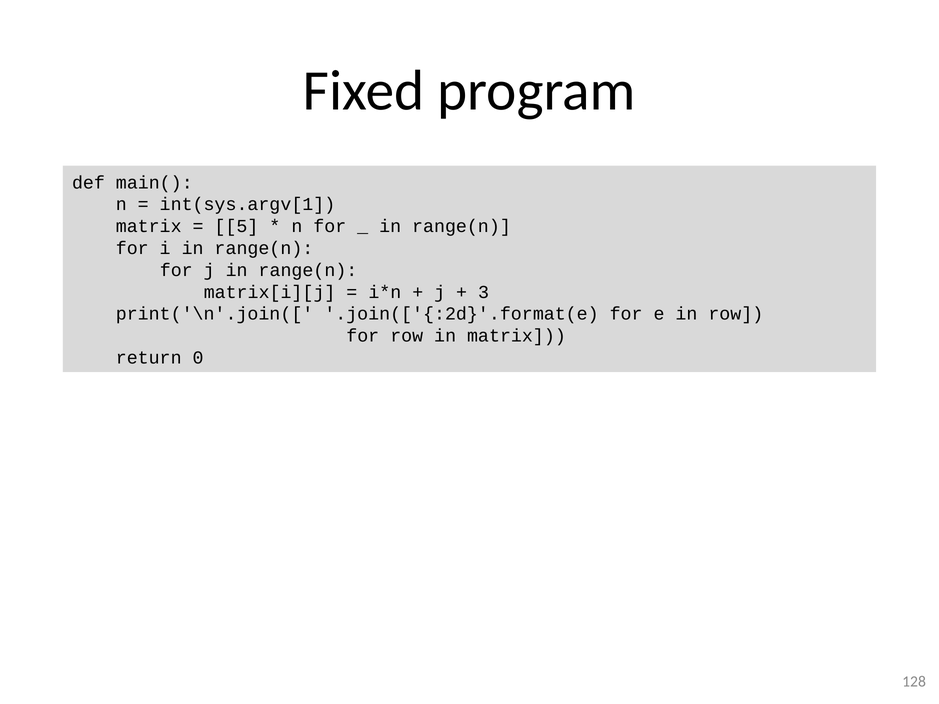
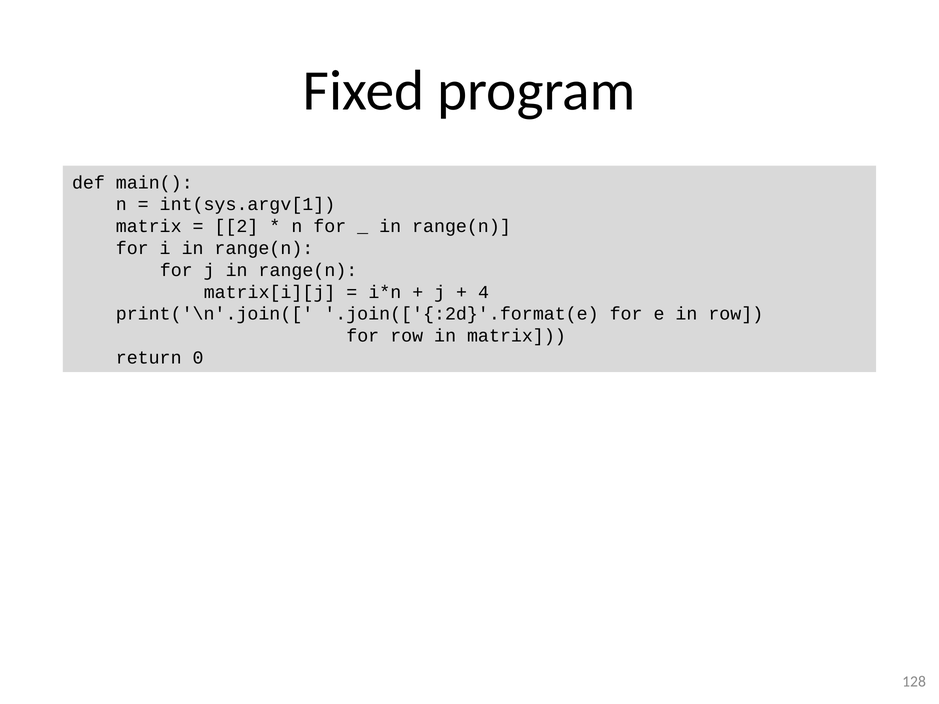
5: 5 -> 2 (236, 226)
3: 3 -> 4 (484, 292)
